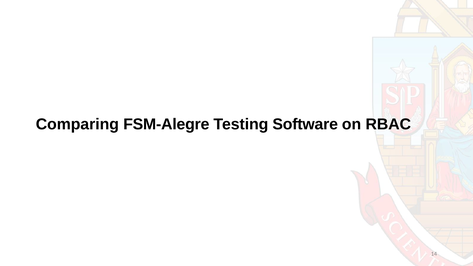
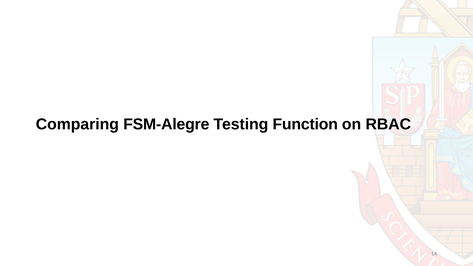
Software: Software -> Function (305, 124)
